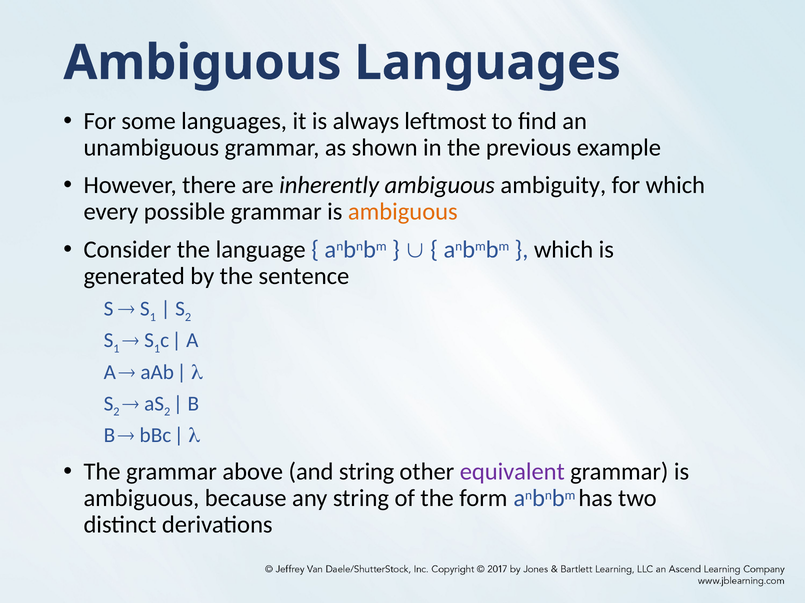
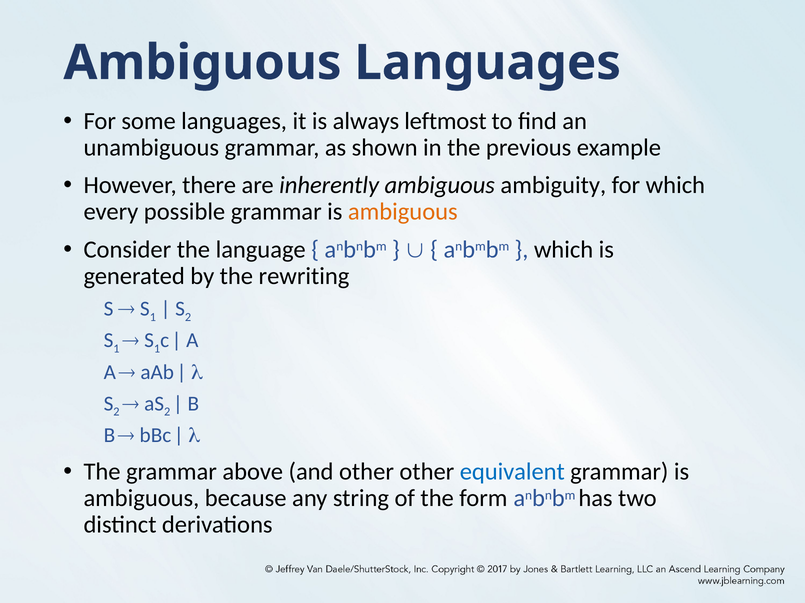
sentence: sentence -> rewriting (304, 276)
and string: string -> other (366, 472)
equivalent colour: purple -> blue (512, 472)
